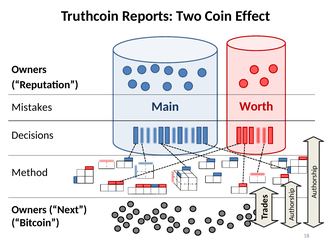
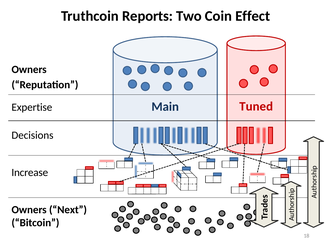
Worth: Worth -> Tuned (256, 106)
Mistakes: Mistakes -> Expertise (32, 107)
Method: Method -> Increase (30, 172)
